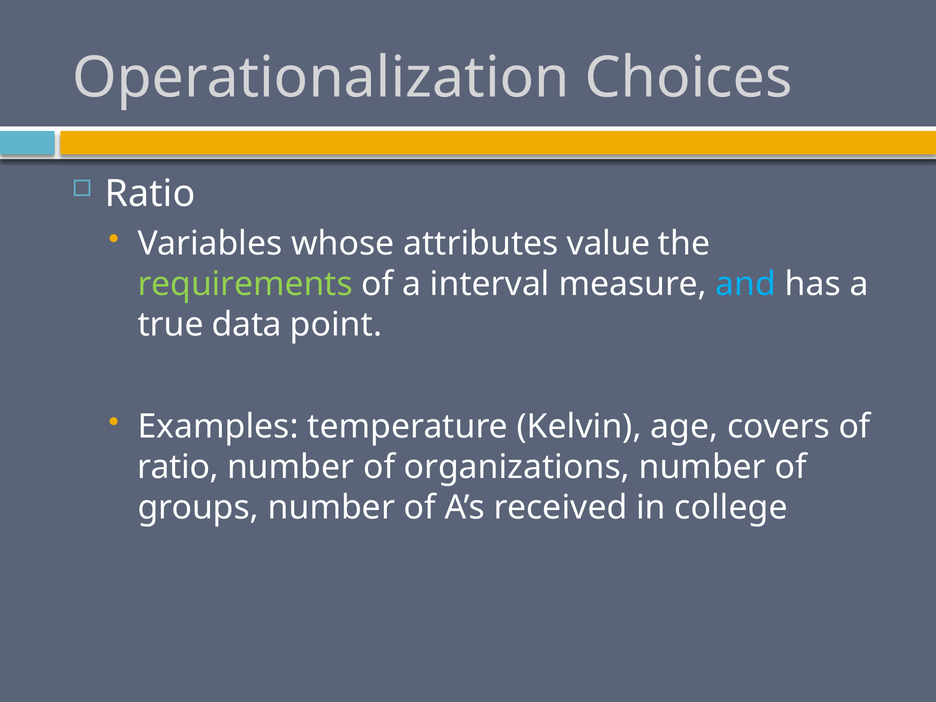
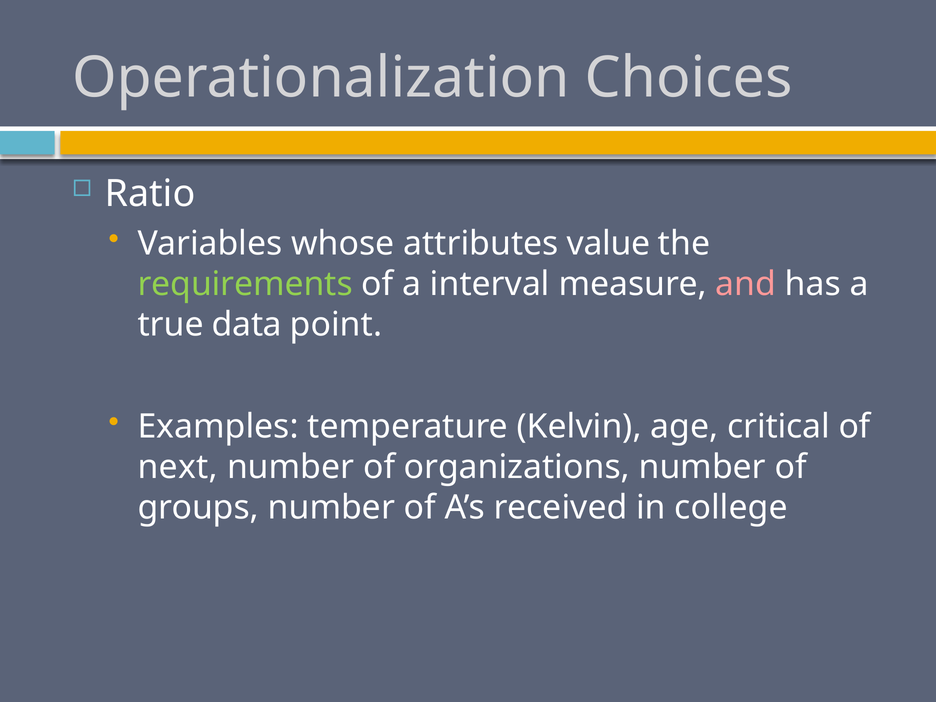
and colour: light blue -> pink (746, 284)
covers: covers -> critical (778, 427)
ratio: ratio -> next (178, 467)
